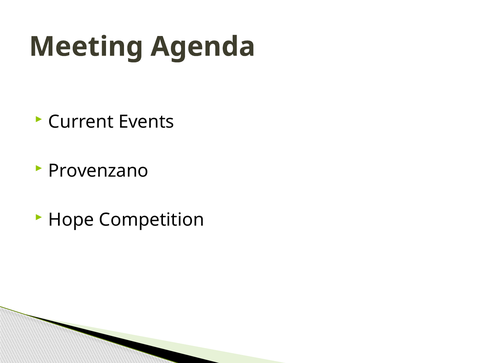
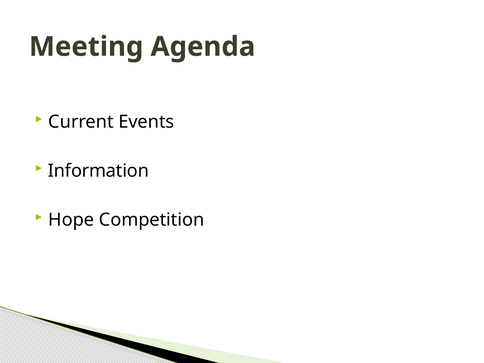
Provenzano: Provenzano -> Information (98, 171)
